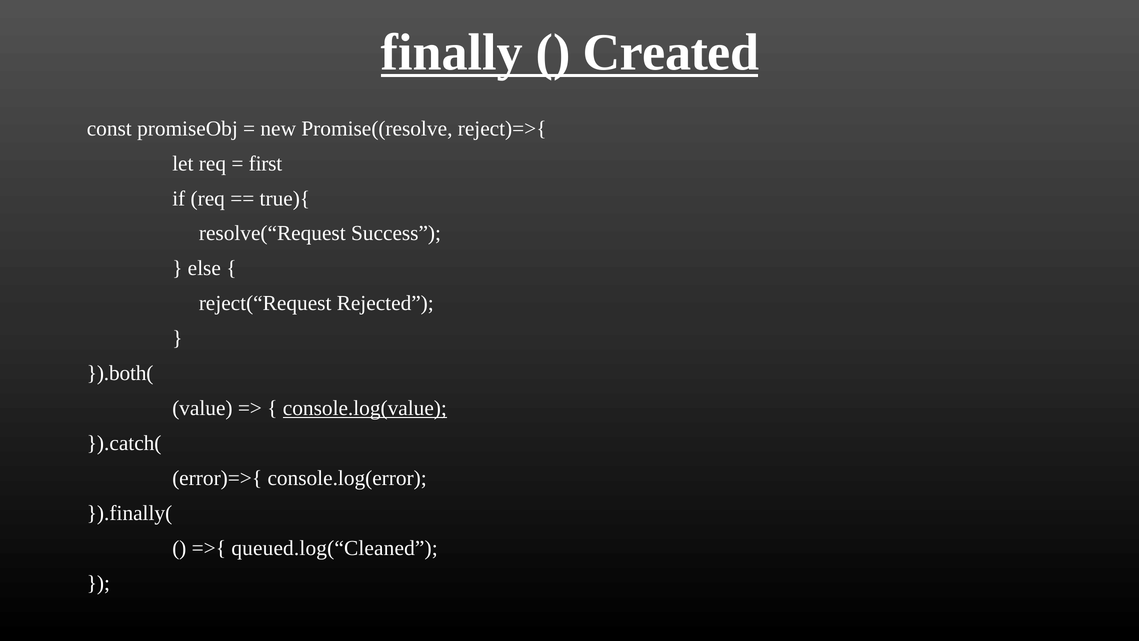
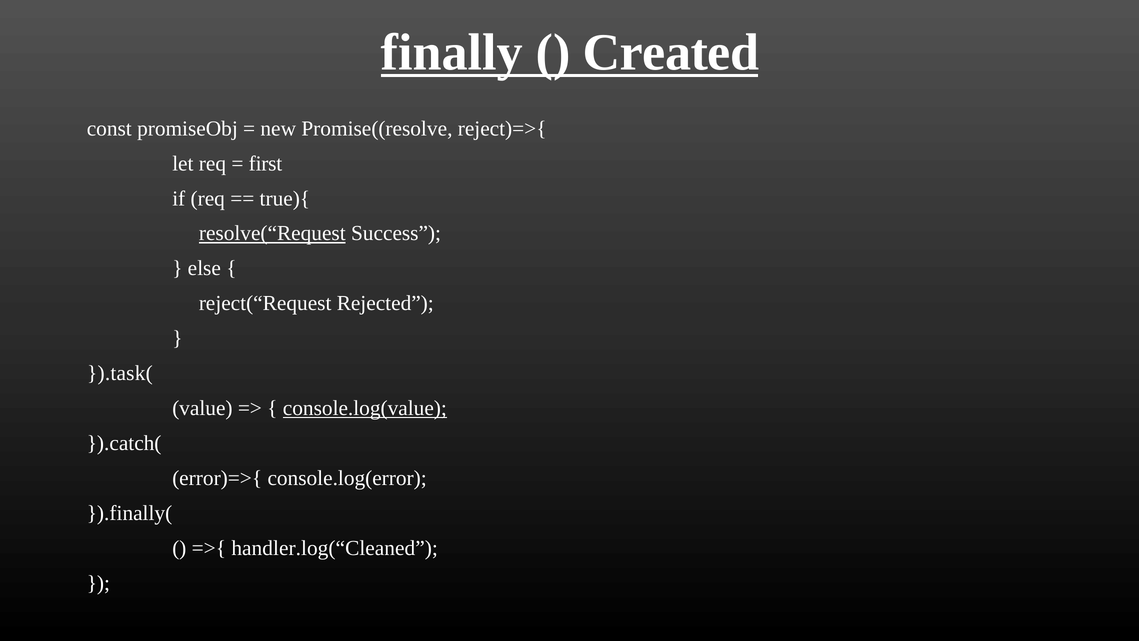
resolve(“Request underline: none -> present (272, 233)
}).both(: }).both( -> }).task( (120, 373)
queued.log(“Cleaned: queued.log(“Cleaned -> handler.log(“Cleaned (335, 548)
